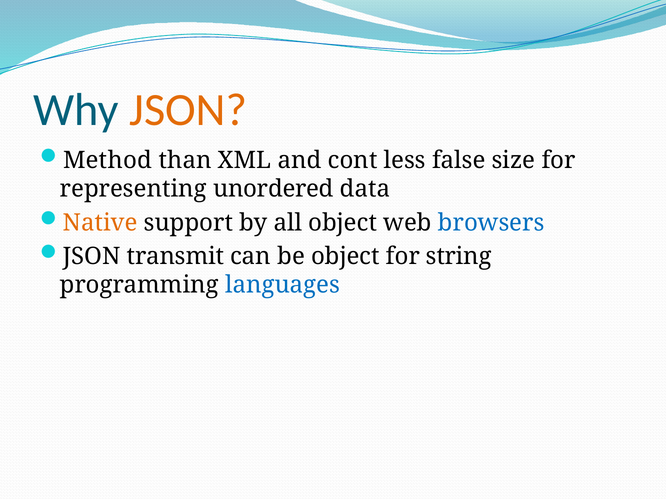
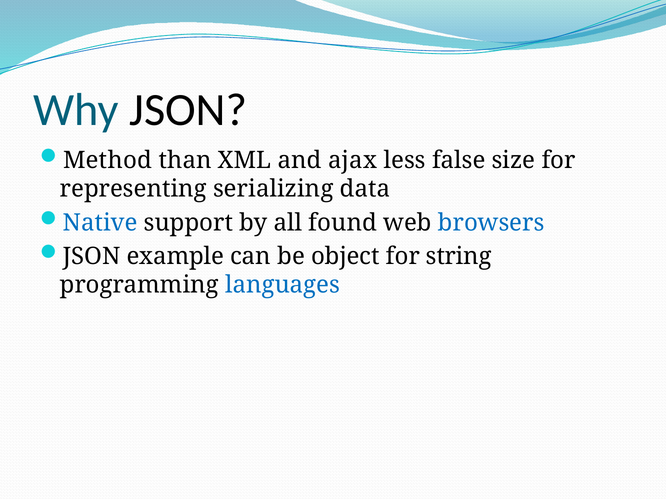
JSON colour: orange -> black (188, 110)
cont: cont -> ajax (352, 160)
unordered: unordered -> serializing (273, 189)
Native colour: orange -> blue (100, 223)
all object: object -> found (343, 223)
transmit: transmit -> example (175, 256)
